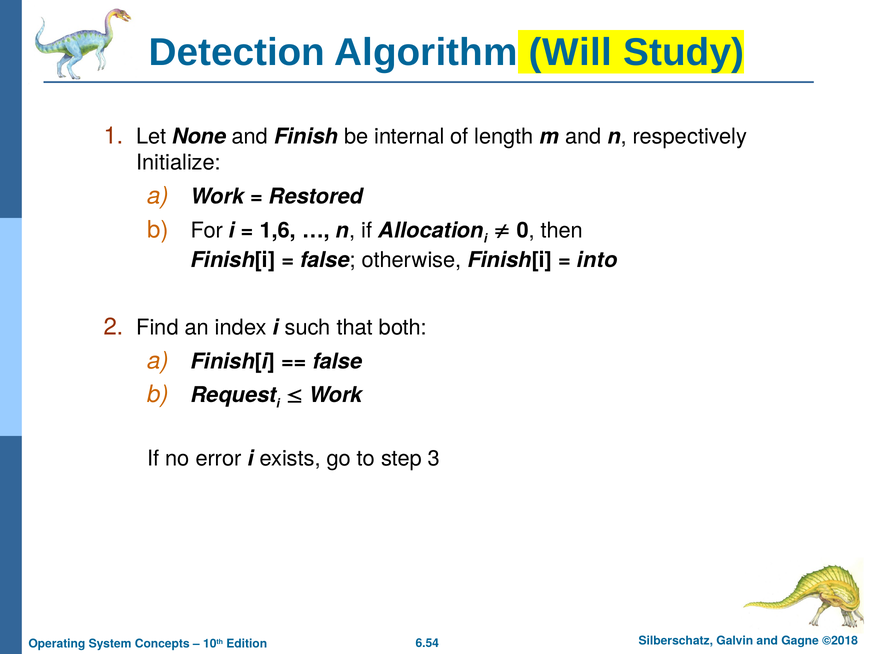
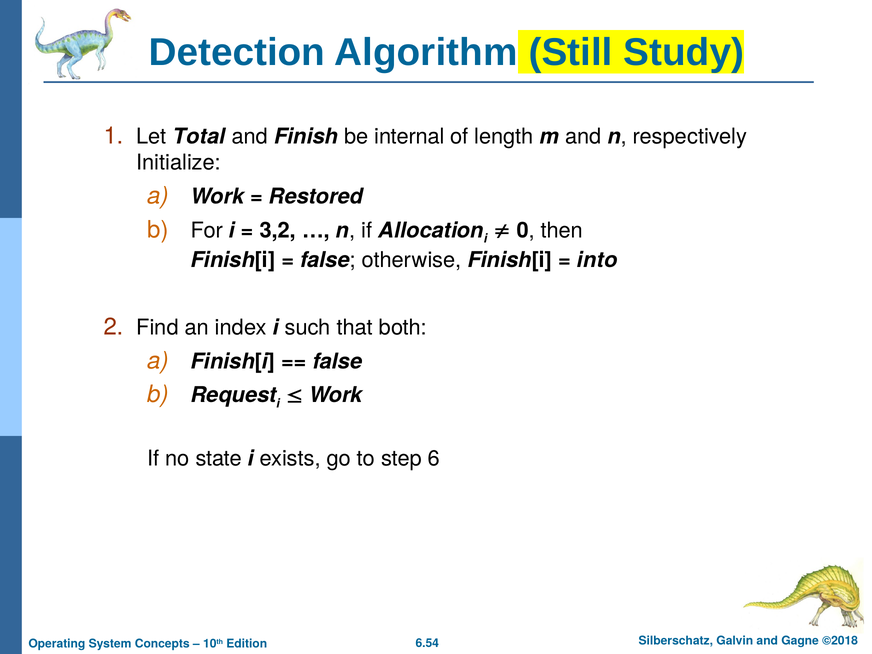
Will: Will -> Still (571, 53)
None: None -> Total (199, 137)
1,6: 1,6 -> 3,2 (278, 230)
error: error -> state (219, 459)
3: 3 -> 6 (434, 459)
